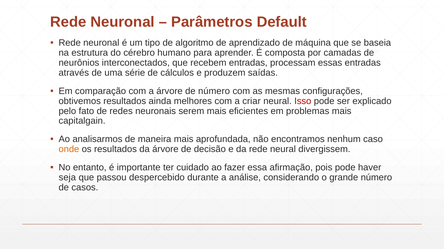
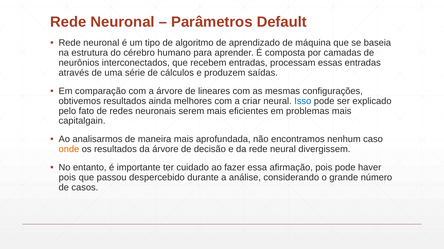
de número: número -> lineares (214, 91)
Isso colour: red -> blue (303, 101)
seja: seja -> pois (67, 178)
